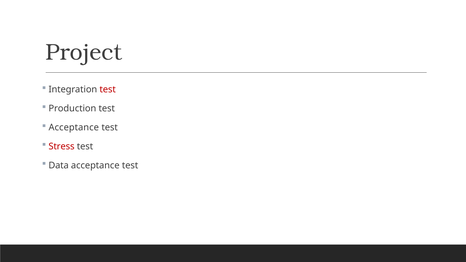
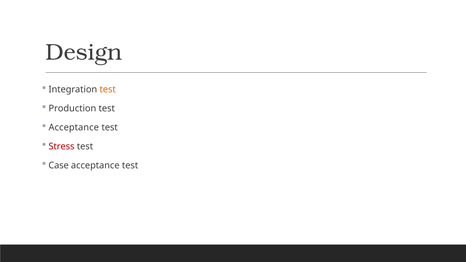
Project: Project -> Design (84, 52)
test colour: red -> orange (108, 90)
Data: Data -> Case (59, 165)
